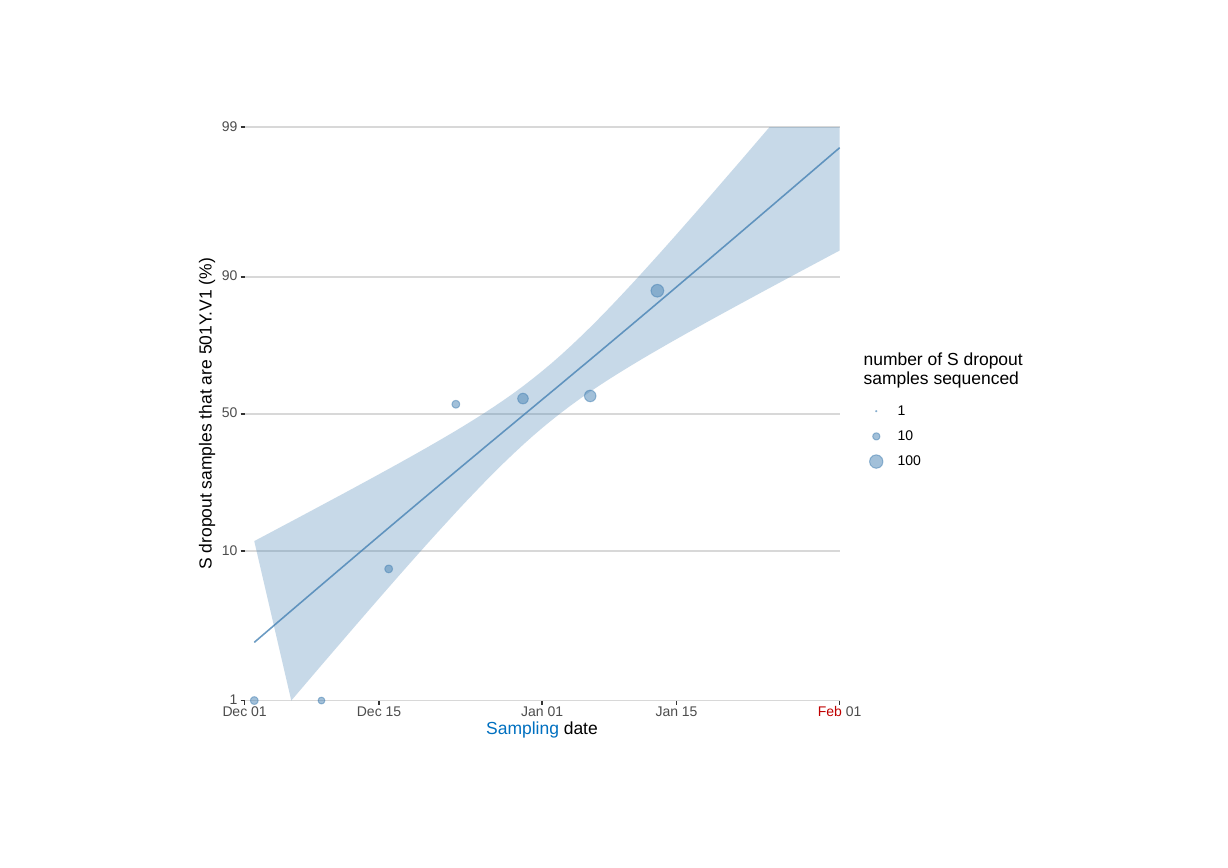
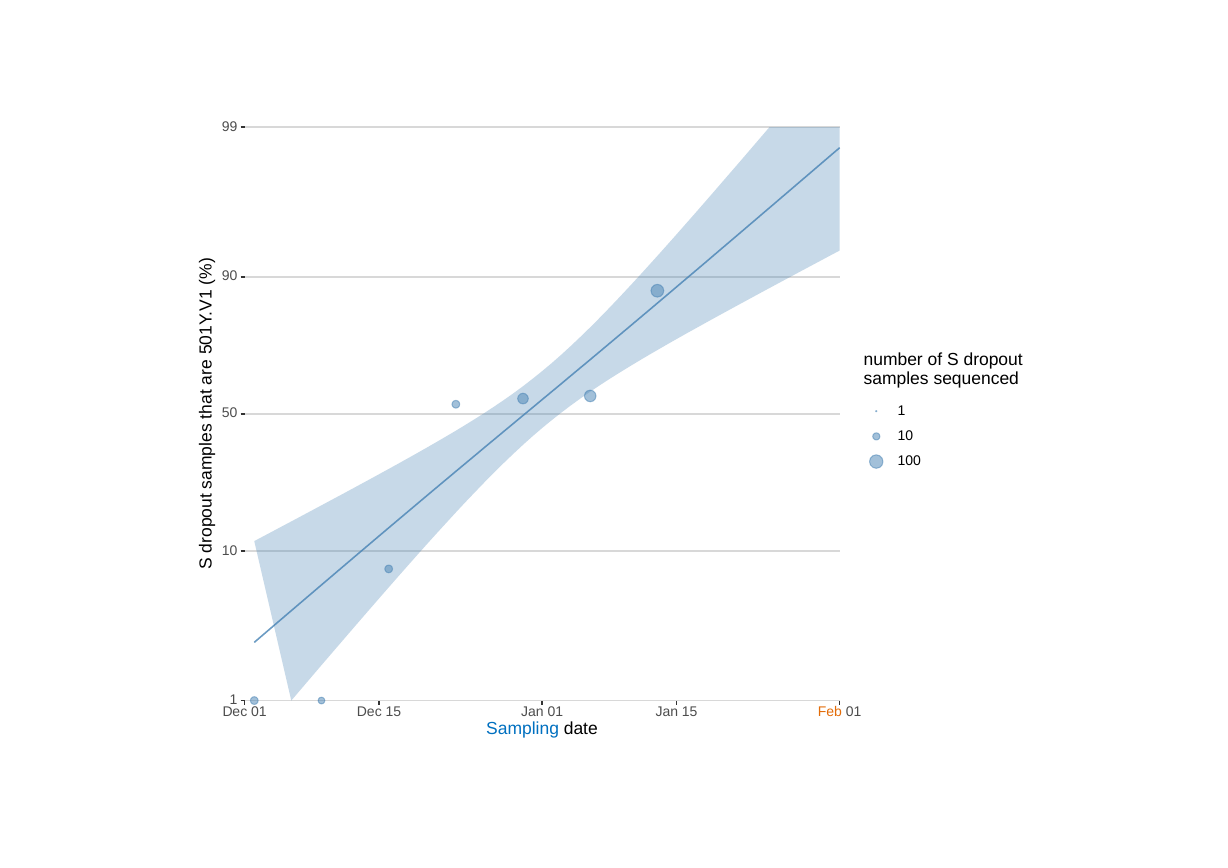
Feb colour: red -> orange (830, 712)
